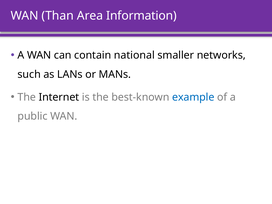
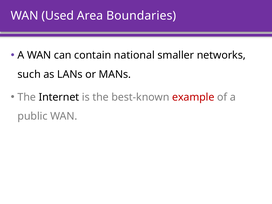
Than: Than -> Used (58, 16)
Information: Information -> Boundaries (141, 16)
example colour: blue -> red (193, 97)
